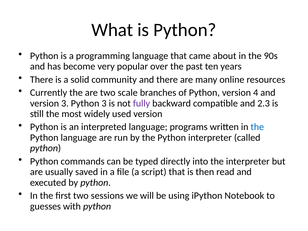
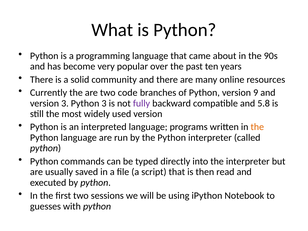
scale: scale -> code (128, 93)
4: 4 -> 9 (256, 93)
2.3: 2.3 -> 5.8 (264, 103)
the colour: blue -> orange (257, 127)
